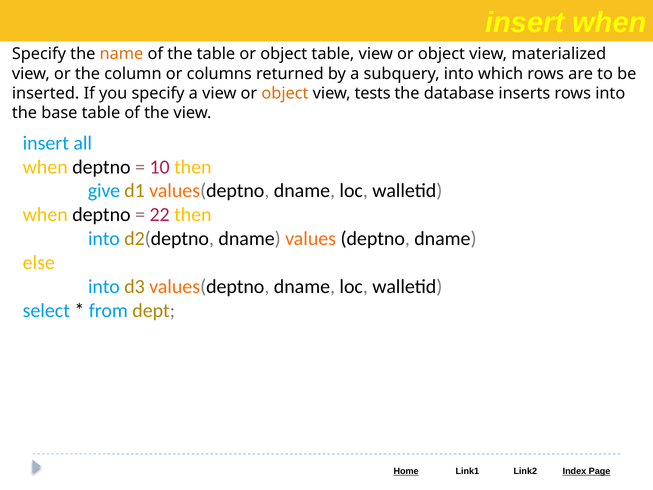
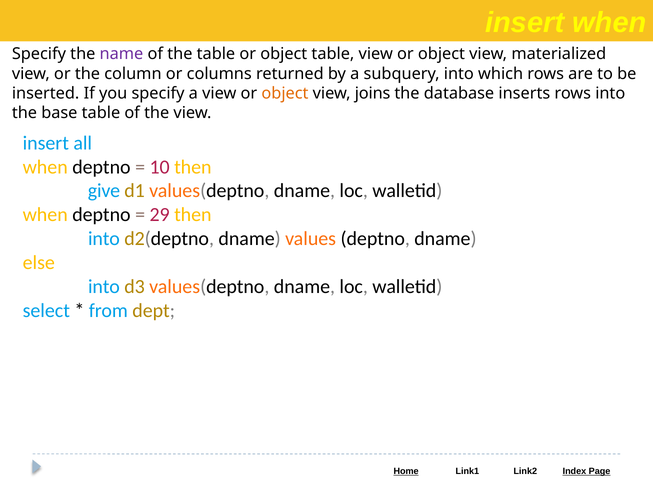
name colour: orange -> purple (121, 54)
tests: tests -> joins (373, 93)
22: 22 -> 29 (160, 215)
